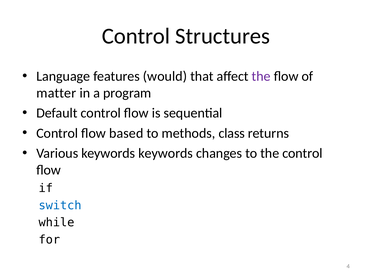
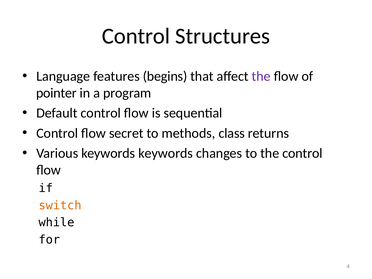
would: would -> begins (165, 76)
matter: matter -> pointer (56, 93)
based: based -> secret (126, 133)
switch colour: blue -> orange (60, 205)
